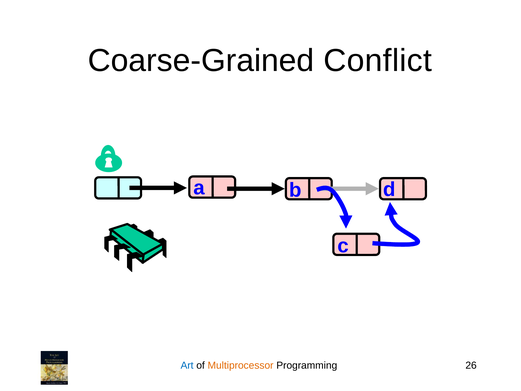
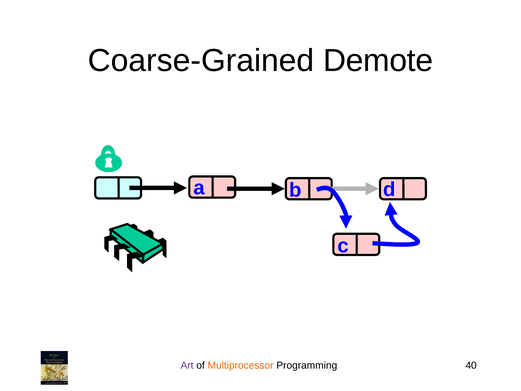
Conflict: Conflict -> Demote (378, 60)
Art colour: blue -> purple (187, 365)
26: 26 -> 40 (471, 365)
